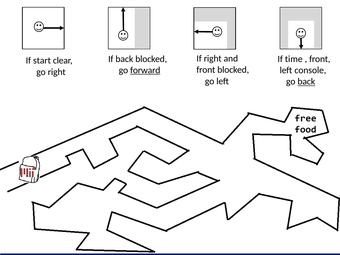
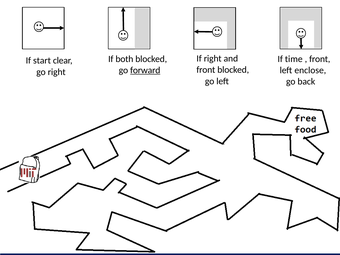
If back: back -> both (124, 59)
console: console -> enclose (310, 70)
back underline: present -> none (306, 82)
